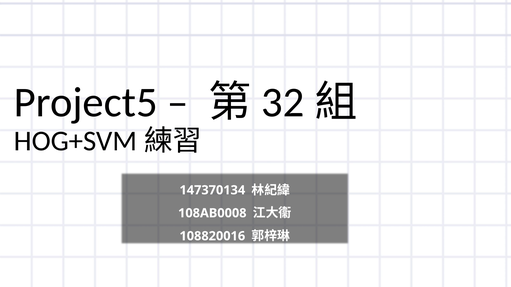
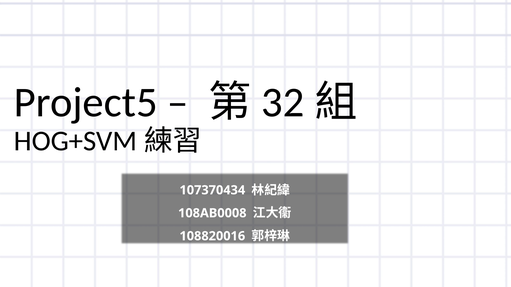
147370134: 147370134 -> 107370434 (212, 190)
